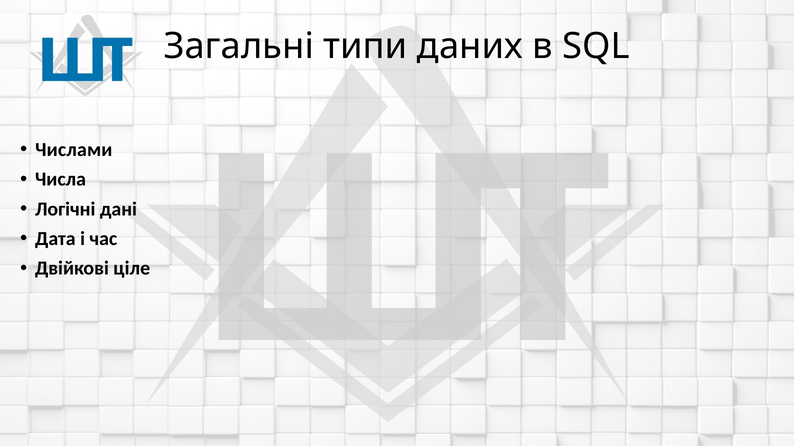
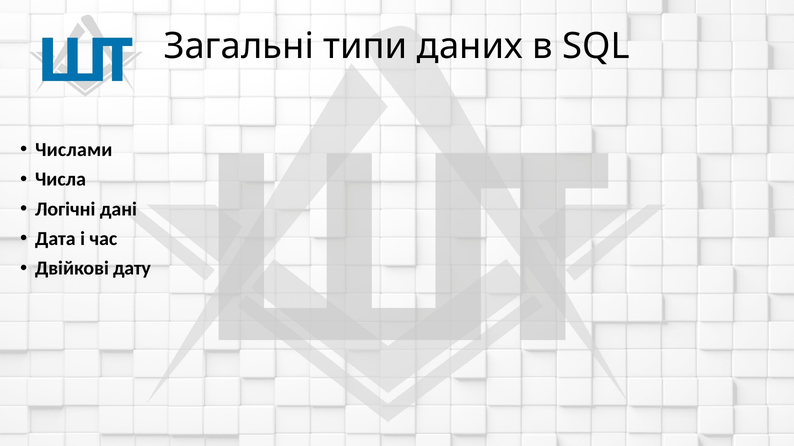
ціле: ціле -> дату (132, 269)
